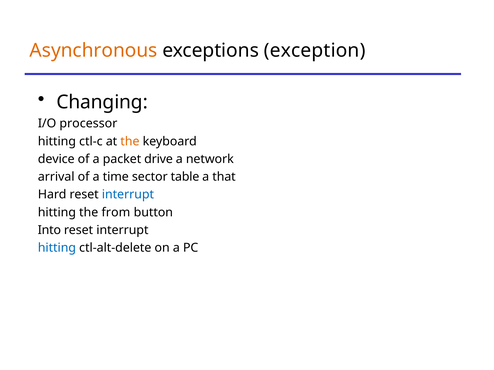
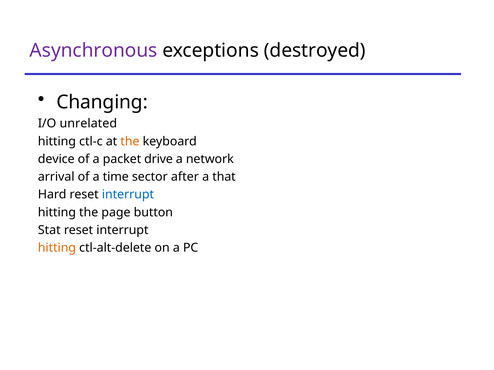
Asynchronous colour: orange -> purple (94, 51)
exception: exception -> destroyed (315, 51)
processor: processor -> unrelated (88, 124)
table: table -> after (185, 177)
from: from -> page (116, 213)
Into: Into -> Stat (49, 230)
hitting colour: blue -> orange (57, 248)
